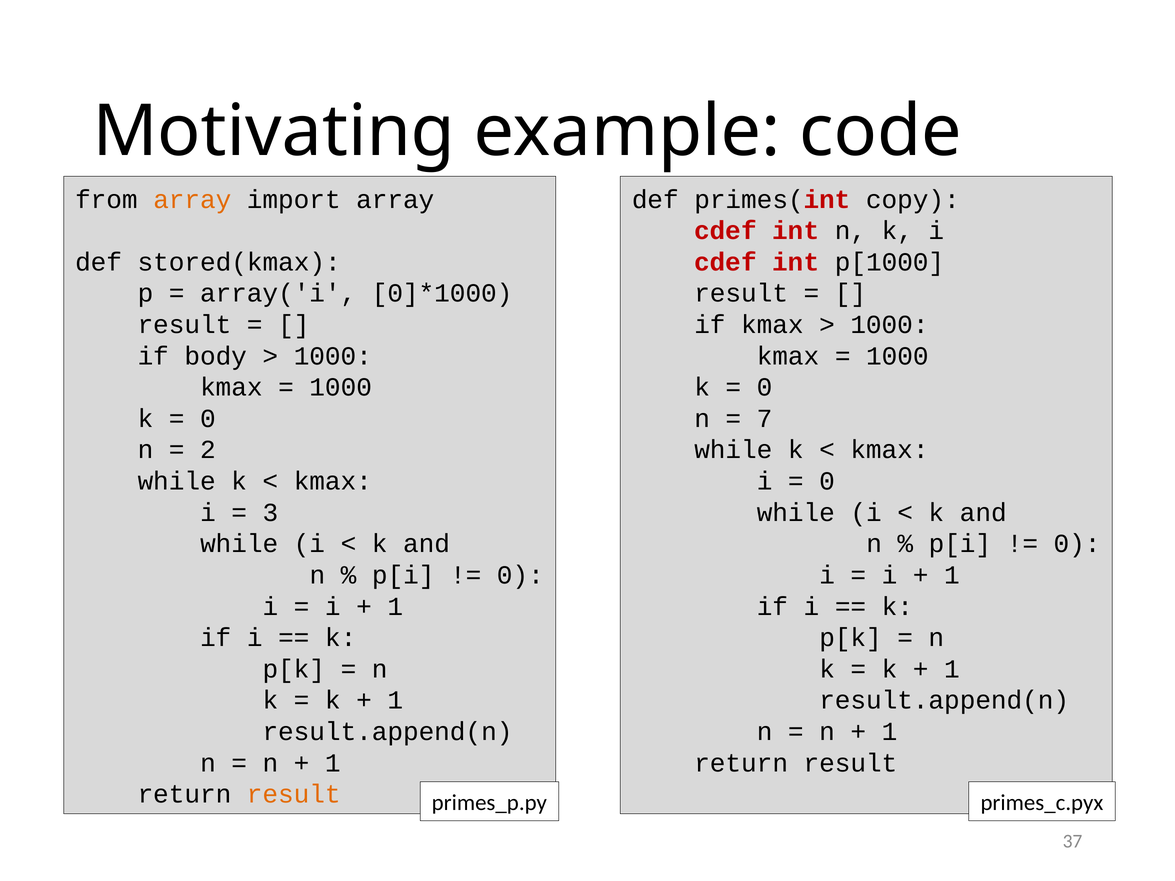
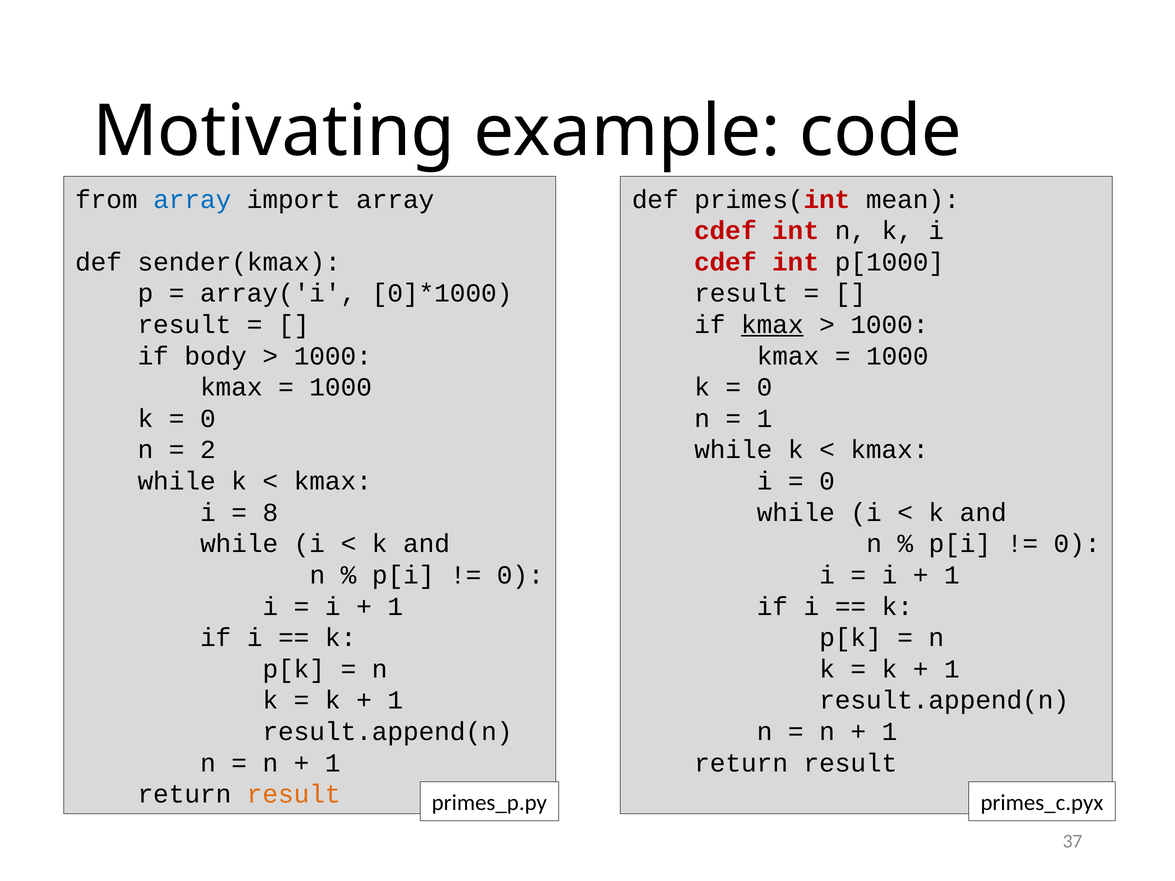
array colour: orange -> blue (192, 199)
copy: copy -> mean (913, 199)
stored(kmax: stored(kmax -> sender(kmax (239, 262)
kmax underline: none -> present (772, 325)
7: 7 -> 1 (765, 419)
3: 3 -> 8 (270, 513)
